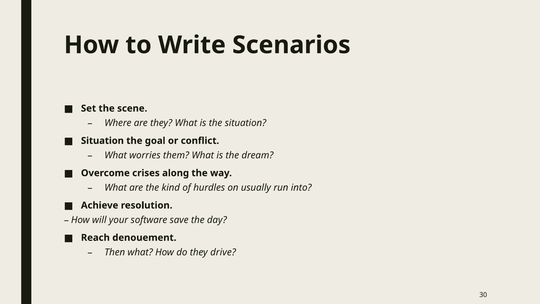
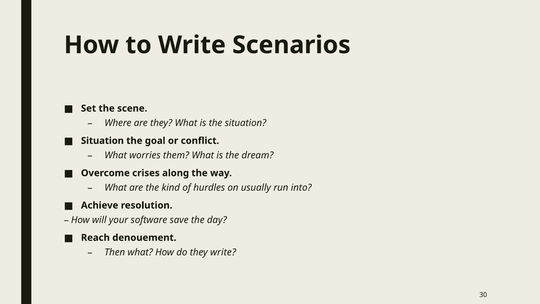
they drive: drive -> write (223, 252)
